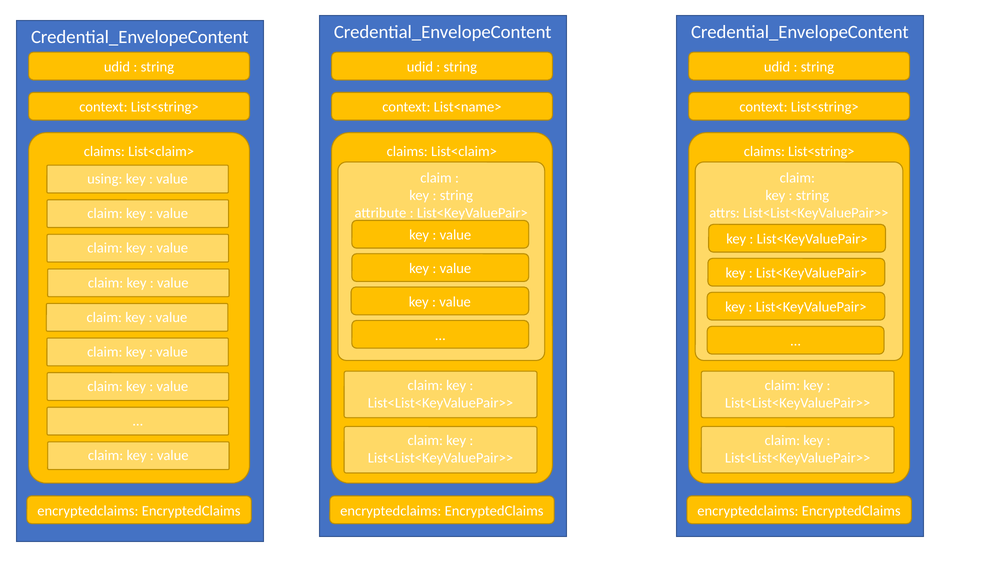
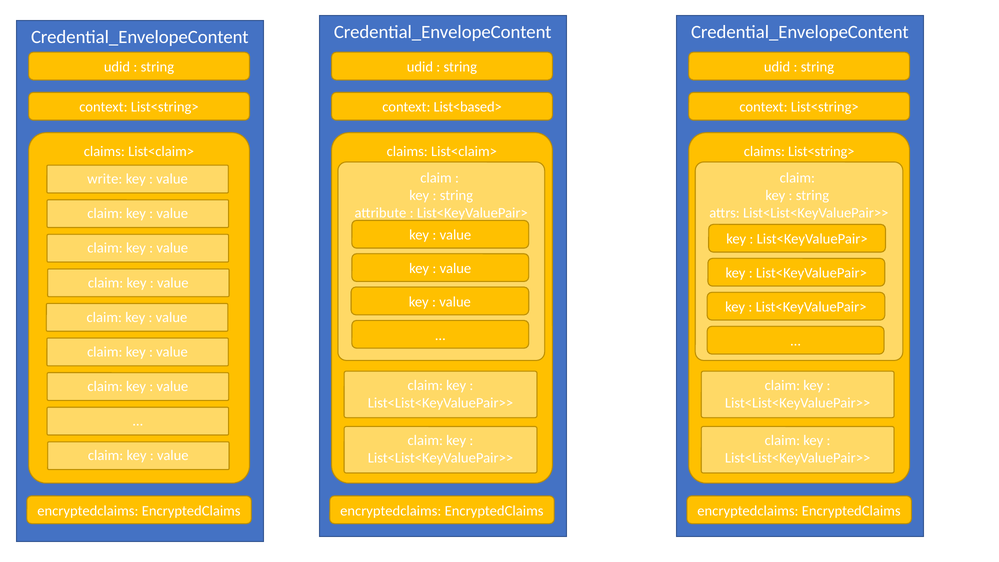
List<name>: List<name> -> List<based> (468, 107)
using: using -> write (105, 179)
